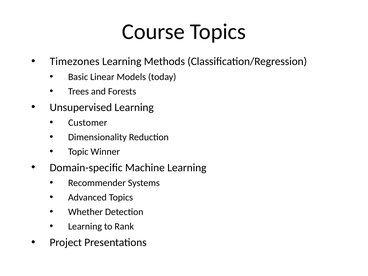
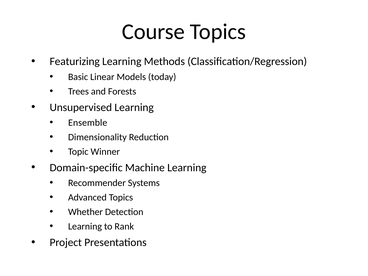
Timezones: Timezones -> Featurizing (75, 62)
Customer: Customer -> Ensemble (88, 123)
